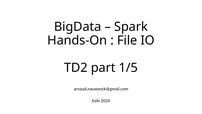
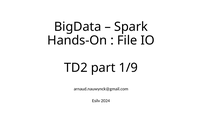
1/5: 1/5 -> 1/9 (128, 67)
